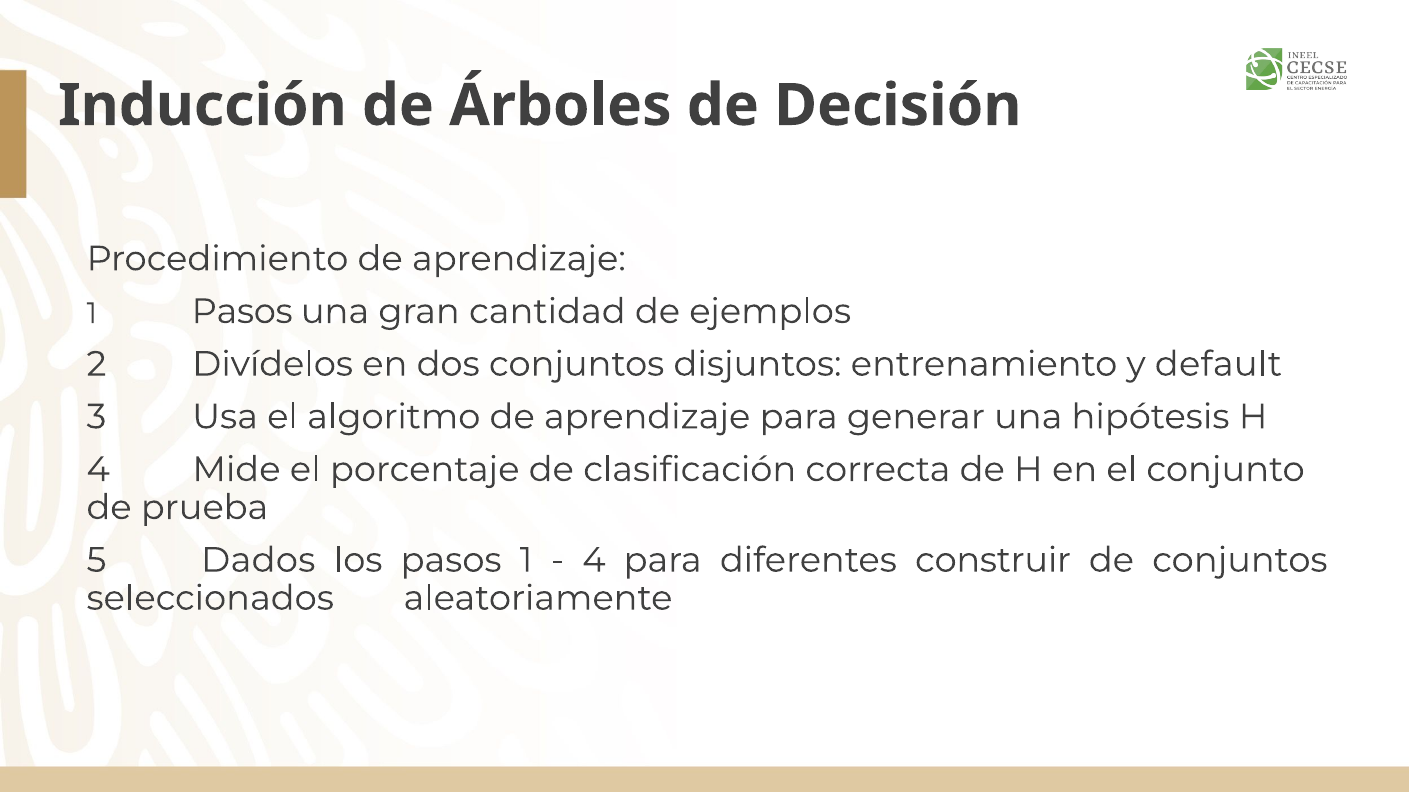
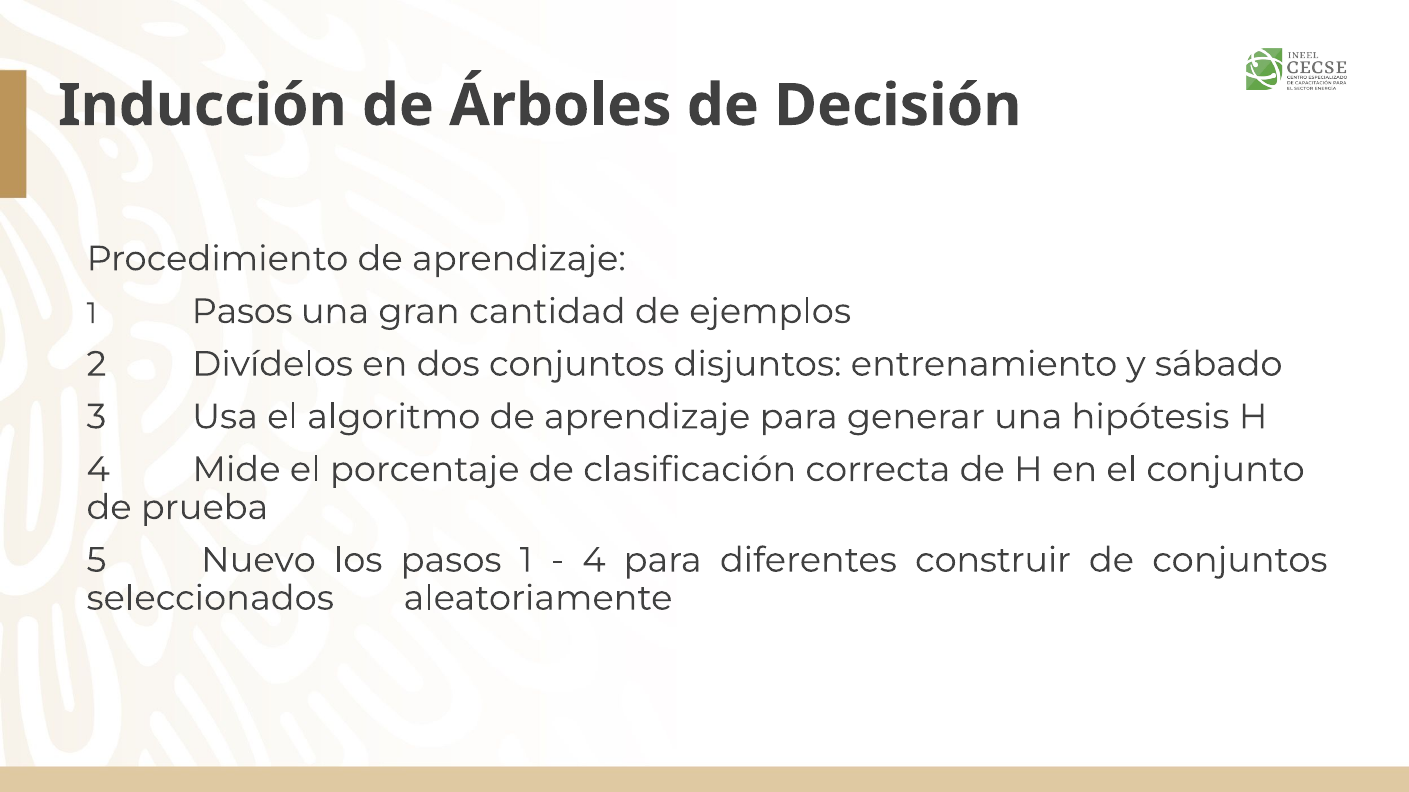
default: default -> sábado (1219, 364)
Dados: Dados -> Nuevo (258, 561)
